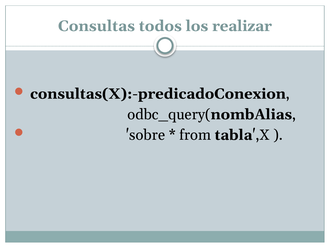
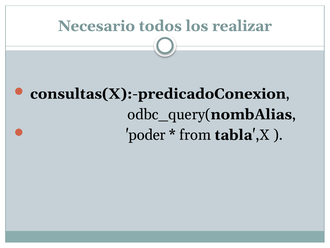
Consultas: Consultas -> Necesario (97, 26)
sobre: sobre -> poder (146, 135)
